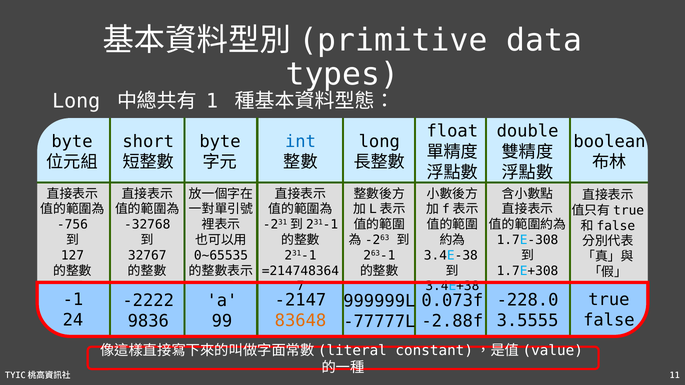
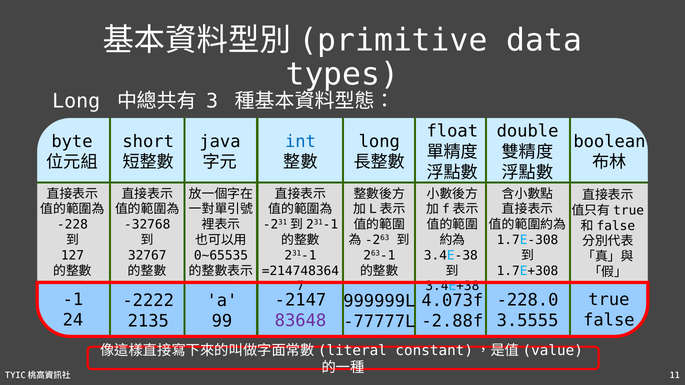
1: 1 -> 3 (212, 101)
byte: byte -> java (220, 142)
-756: -756 -> -228 (72, 225)
0.073f: 0.073f -> 4.073f (452, 301)
83648 colour: orange -> purple (300, 321)
9836: 9836 -> 2135 (148, 322)
